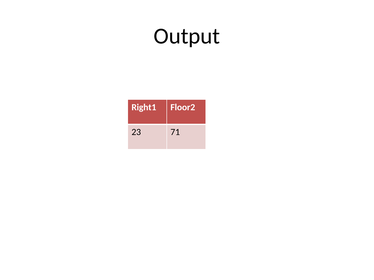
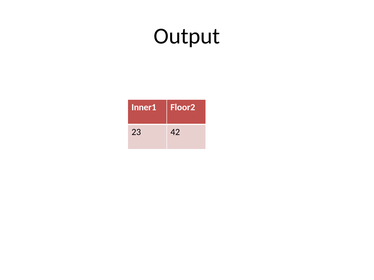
Right1: Right1 -> Inner1 (144, 107)
71: 71 -> 42 (175, 132)
